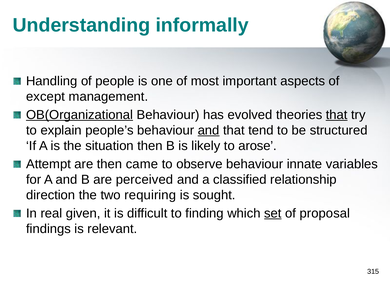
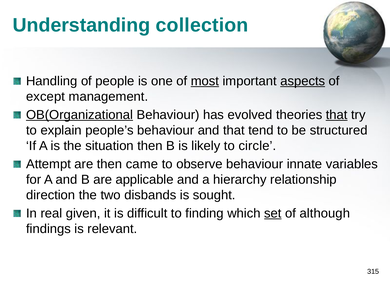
informally: informally -> collection (202, 25)
most underline: none -> present (205, 81)
aspects underline: none -> present (303, 81)
and underline: present -> none (209, 131)
arose: arose -> circle (257, 146)
perceived: perceived -> applicable (145, 180)
classified: classified -> hierarchy (240, 180)
requiring: requiring -> disbands (150, 196)
proposal: proposal -> although (325, 214)
